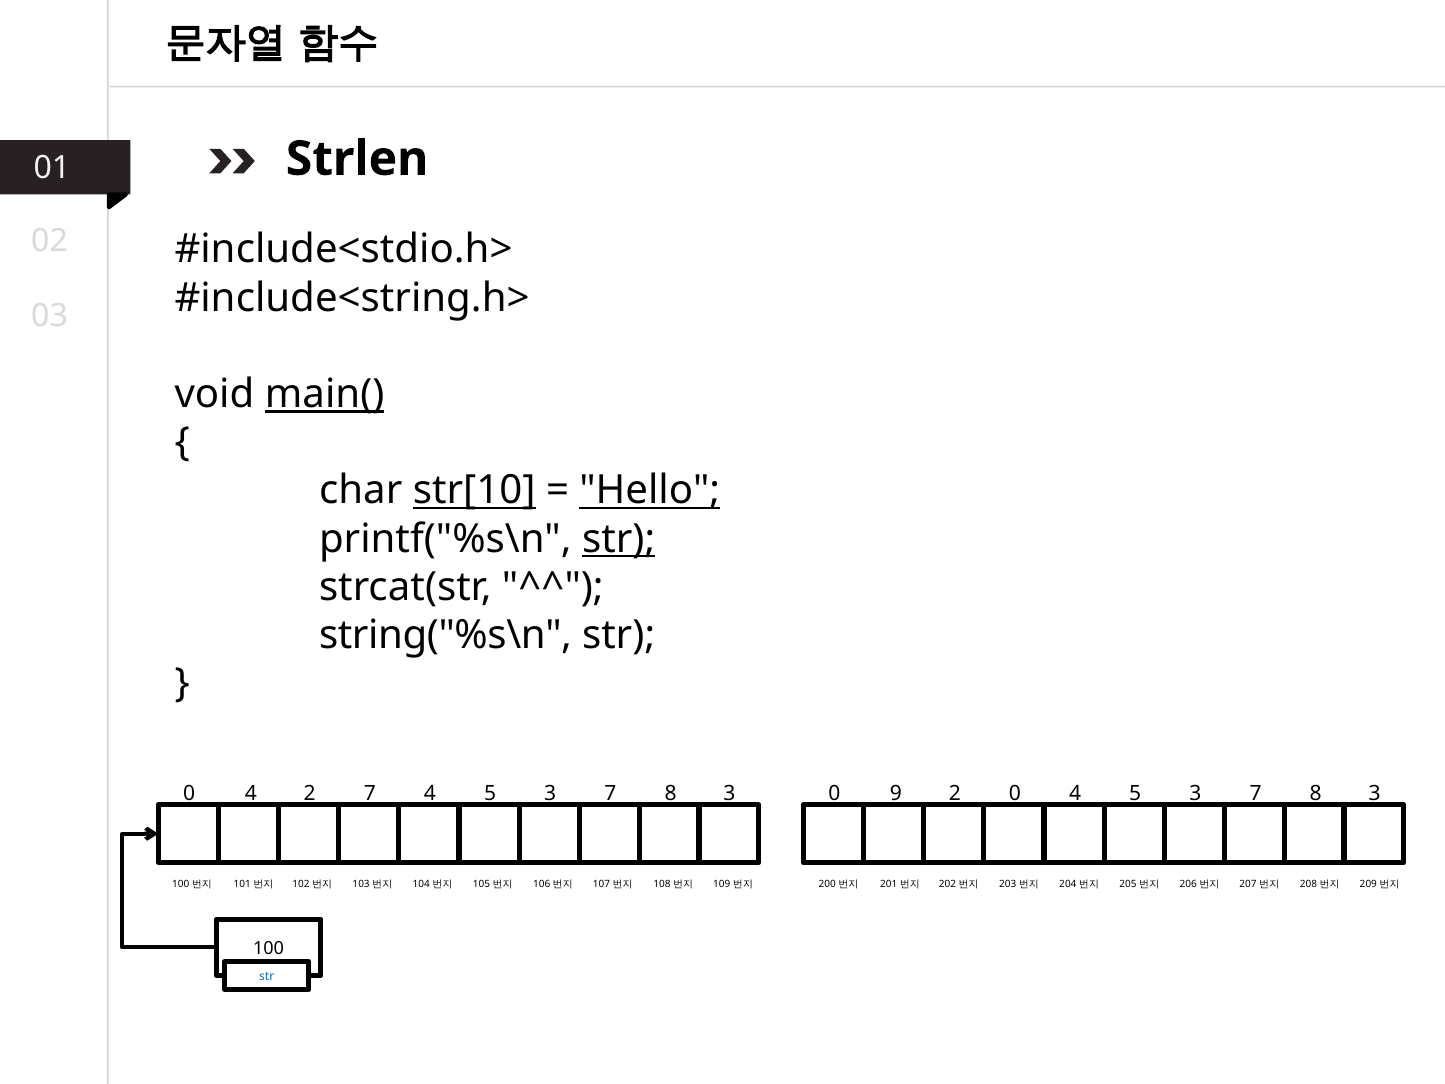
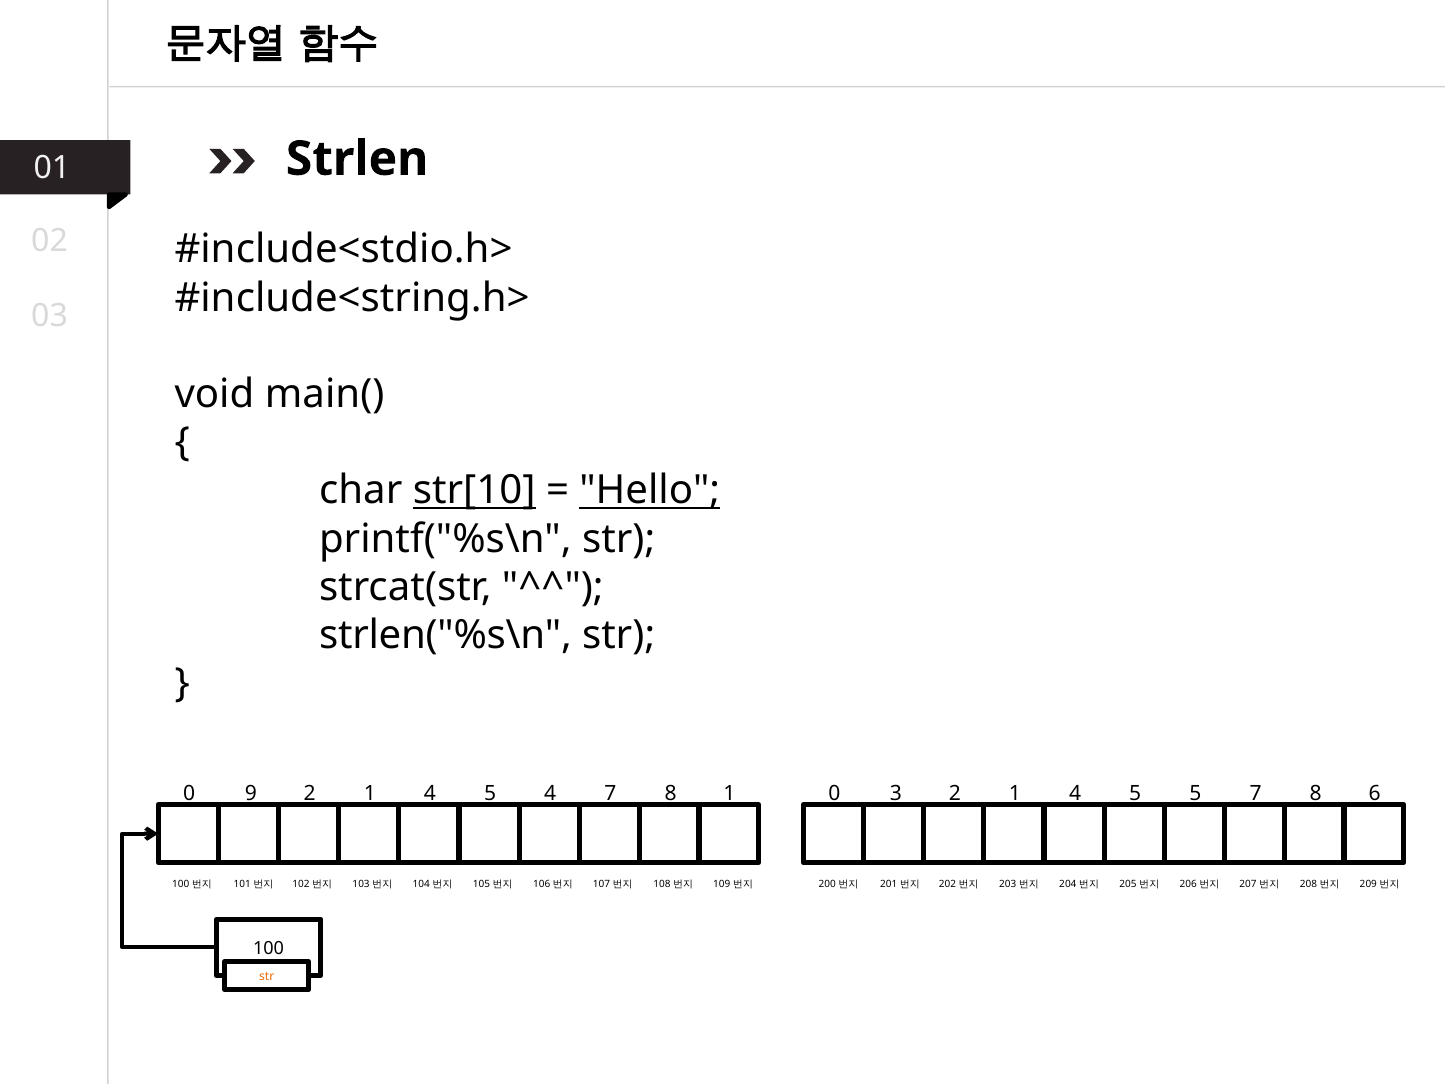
main( underline: present -> none (325, 394)
str underline: present -> none (619, 539)
string("%s\n: string("%s\n -> strlen("%s\n (445, 635)
4: 4 -> 9 (251, 793)
7: 7 -> 1 (370, 793)
3: 3 -> 4 (550, 793)
3: 3 -> 1 (729, 793)
9: 9 -> 3 (896, 793)
0: 0 -> 1 (1015, 793)
3: 3 -> 5 (1195, 793)
3: 3 -> 6 (1375, 793)
str colour: blue -> orange (267, 976)
